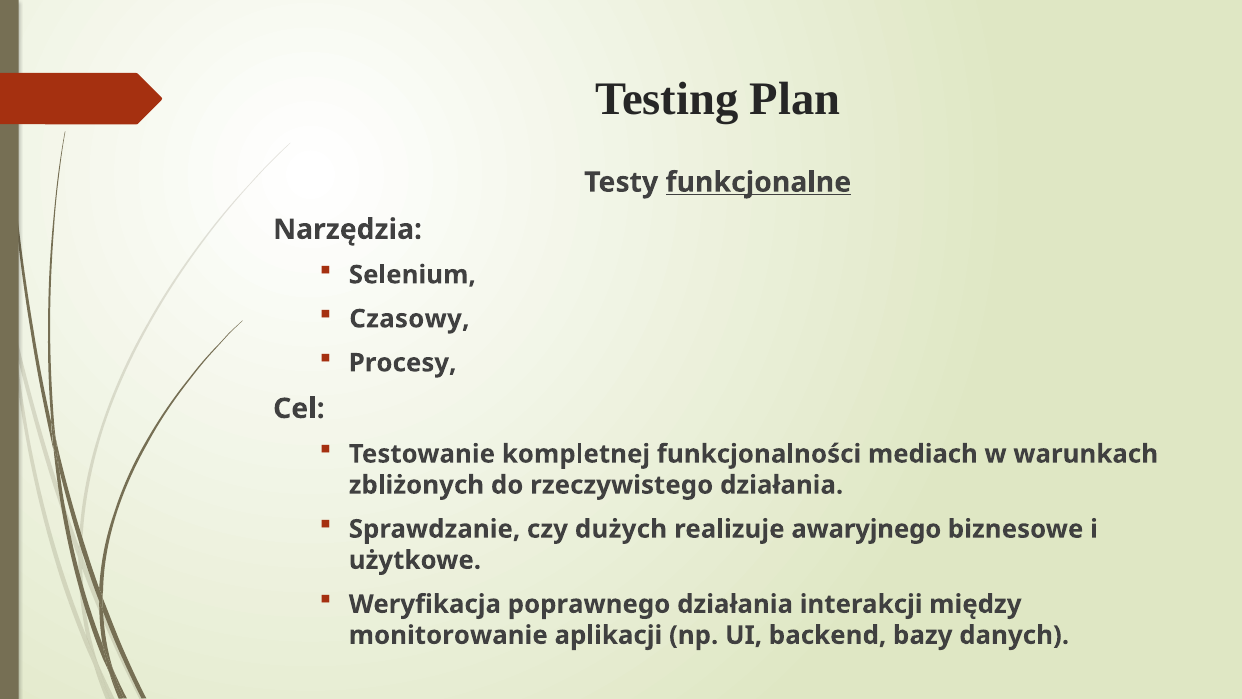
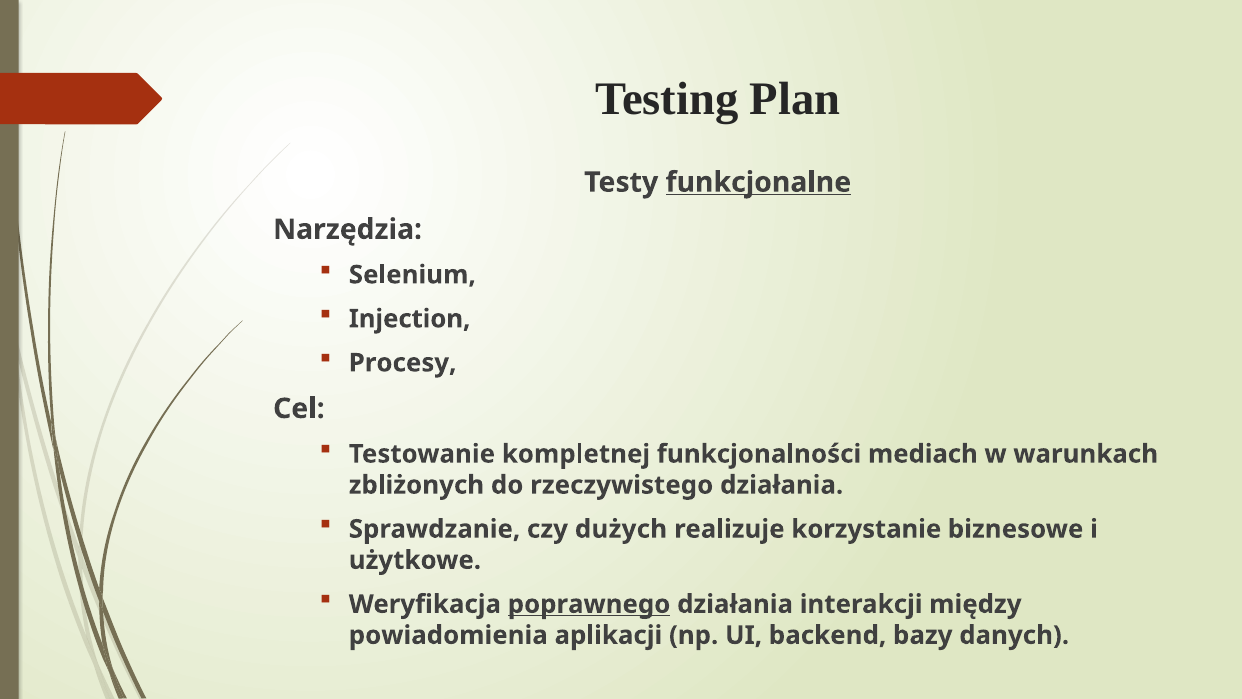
Czasowy: Czasowy -> Injection (410, 319)
awaryjnego: awaryjnego -> korzystanie (866, 529)
poprawnego underline: none -> present (589, 604)
monitorowanie: monitorowanie -> powiadomienia (448, 635)
